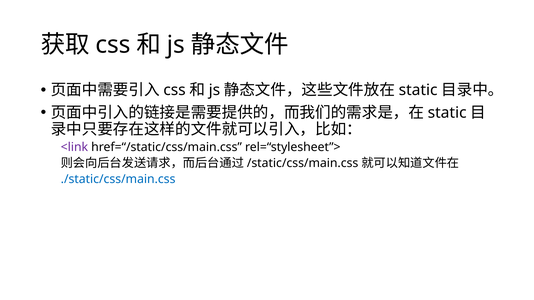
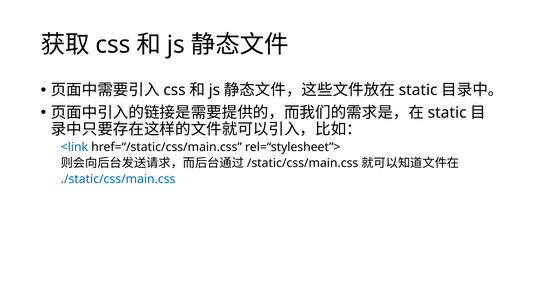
<link colour: purple -> blue (74, 147)
